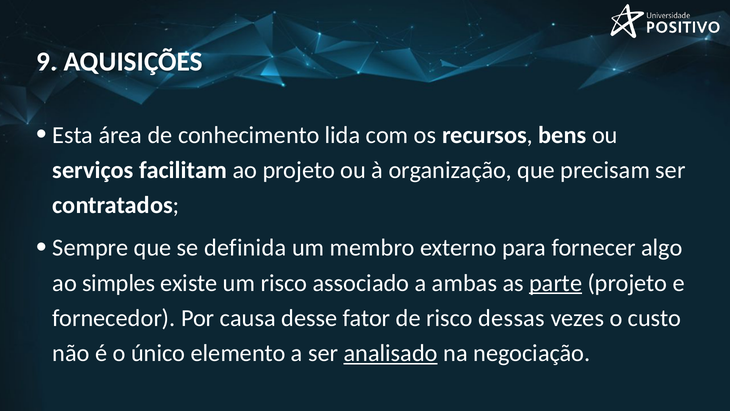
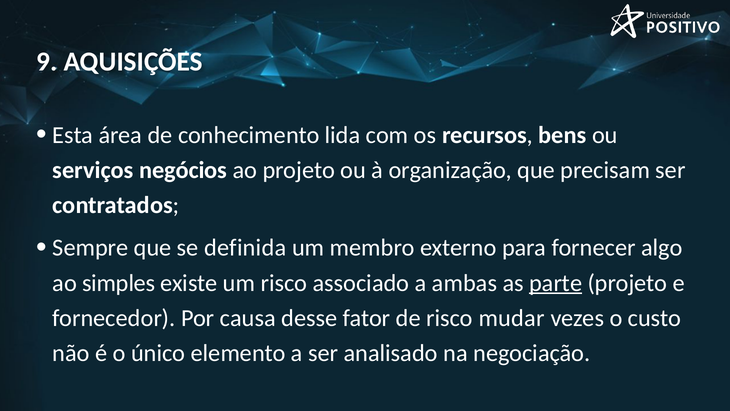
facilitam: facilitam -> negócios (183, 170)
dessas: dessas -> mudar (512, 318)
analisado underline: present -> none (391, 353)
